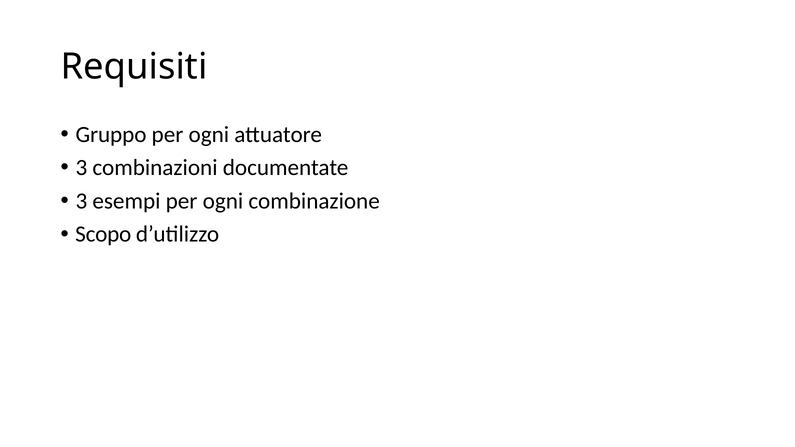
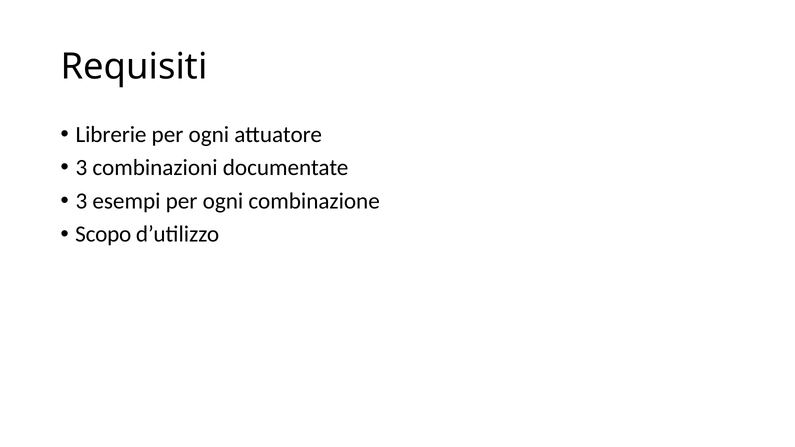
Gruppo: Gruppo -> Librerie (111, 134)
